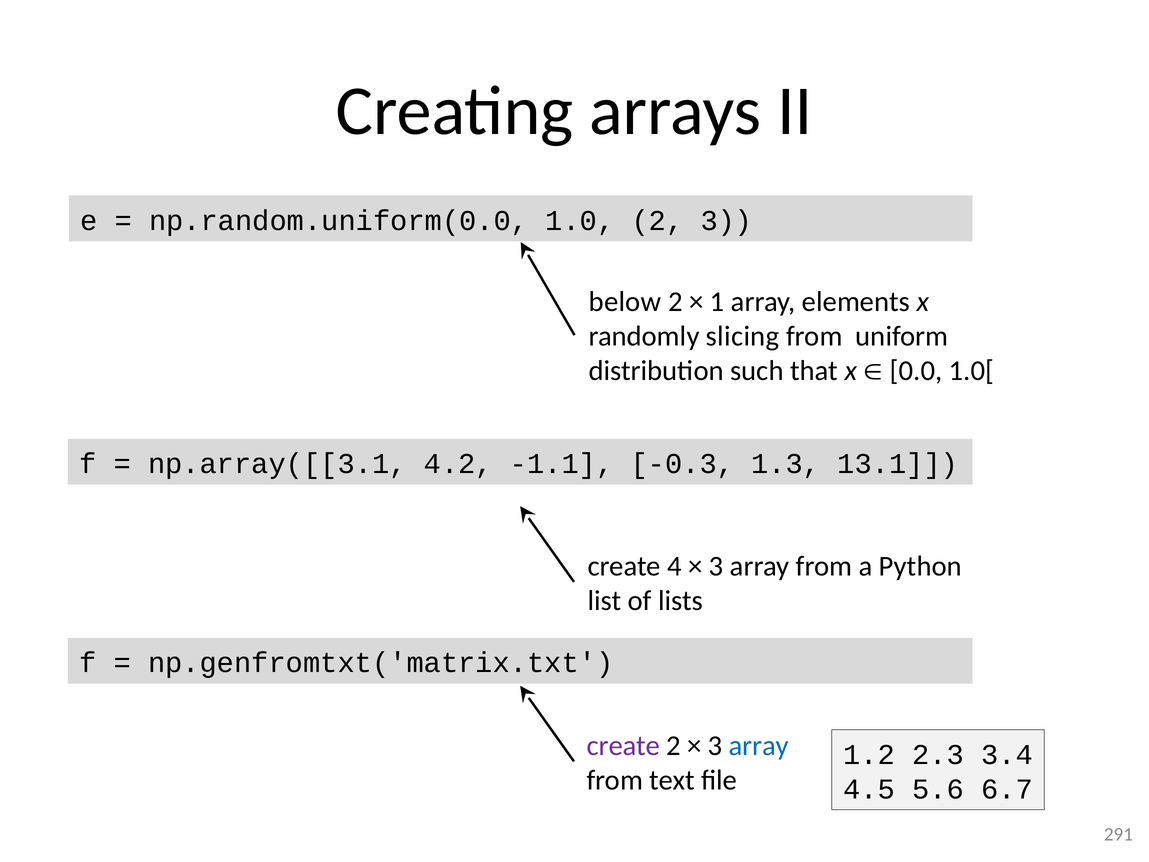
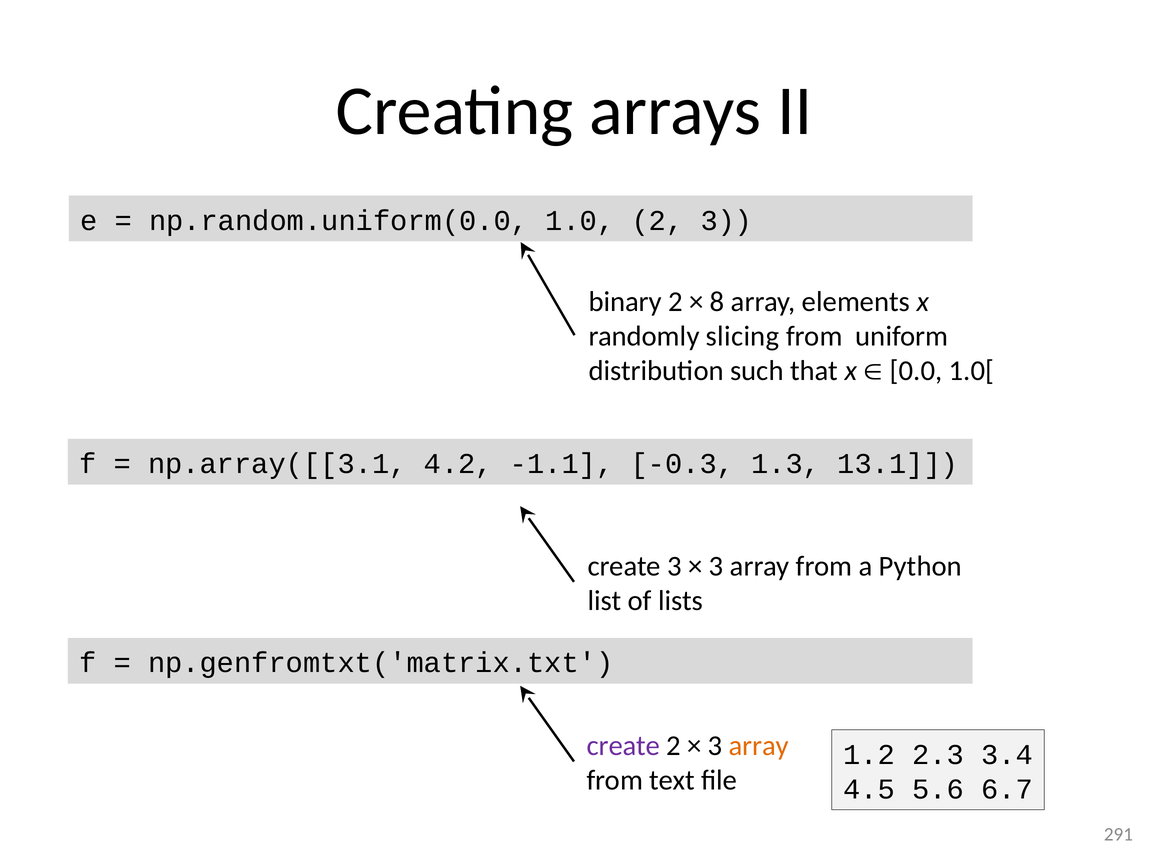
below: below -> binary (625, 302)
1: 1 -> 8 (717, 302)
create 4: 4 -> 3 (675, 566)
array colour: blue -> orange (759, 746)
